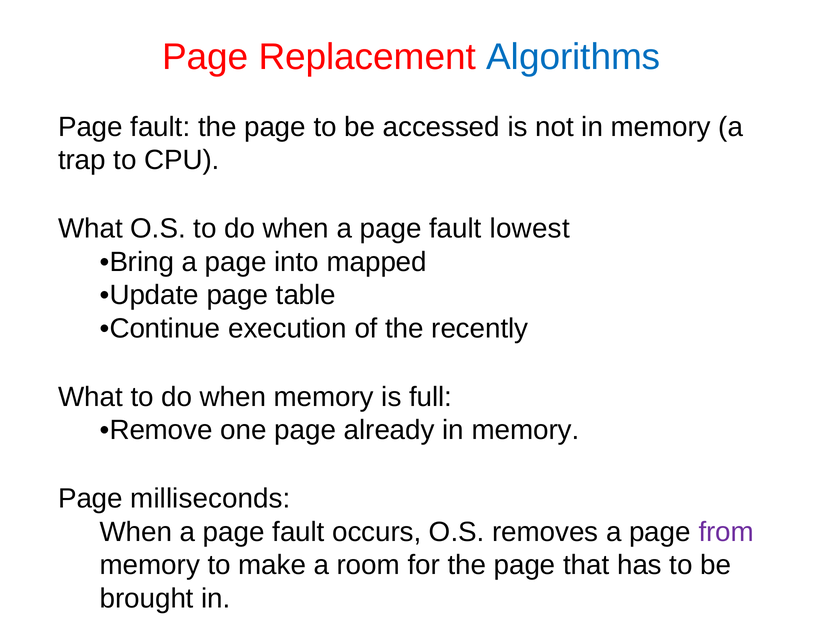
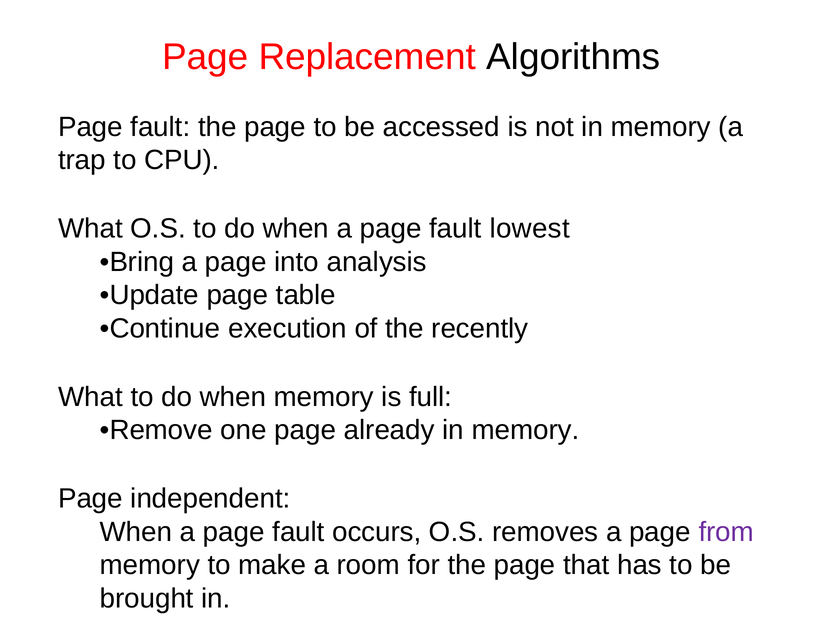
Algorithms colour: blue -> black (573, 57)
mapped: mapped -> analysis (377, 262)
milliseconds: milliseconds -> independent (210, 498)
